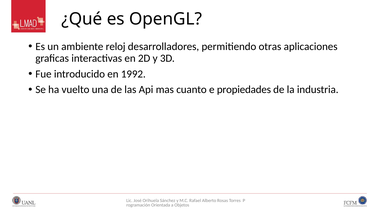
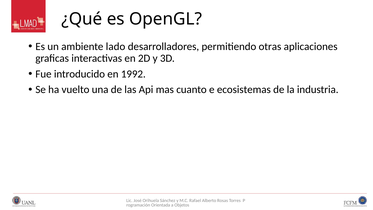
reloj: reloj -> lado (116, 46)
propiedades: propiedades -> ecosistemas (244, 90)
